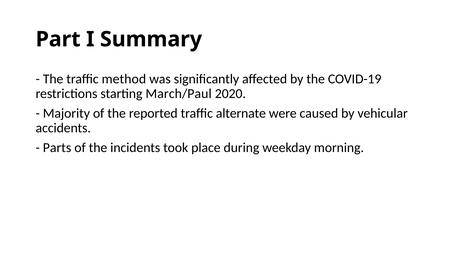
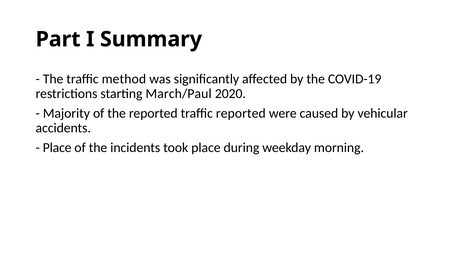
traffic alternate: alternate -> reported (241, 113)
Parts: Parts -> Place (57, 148)
